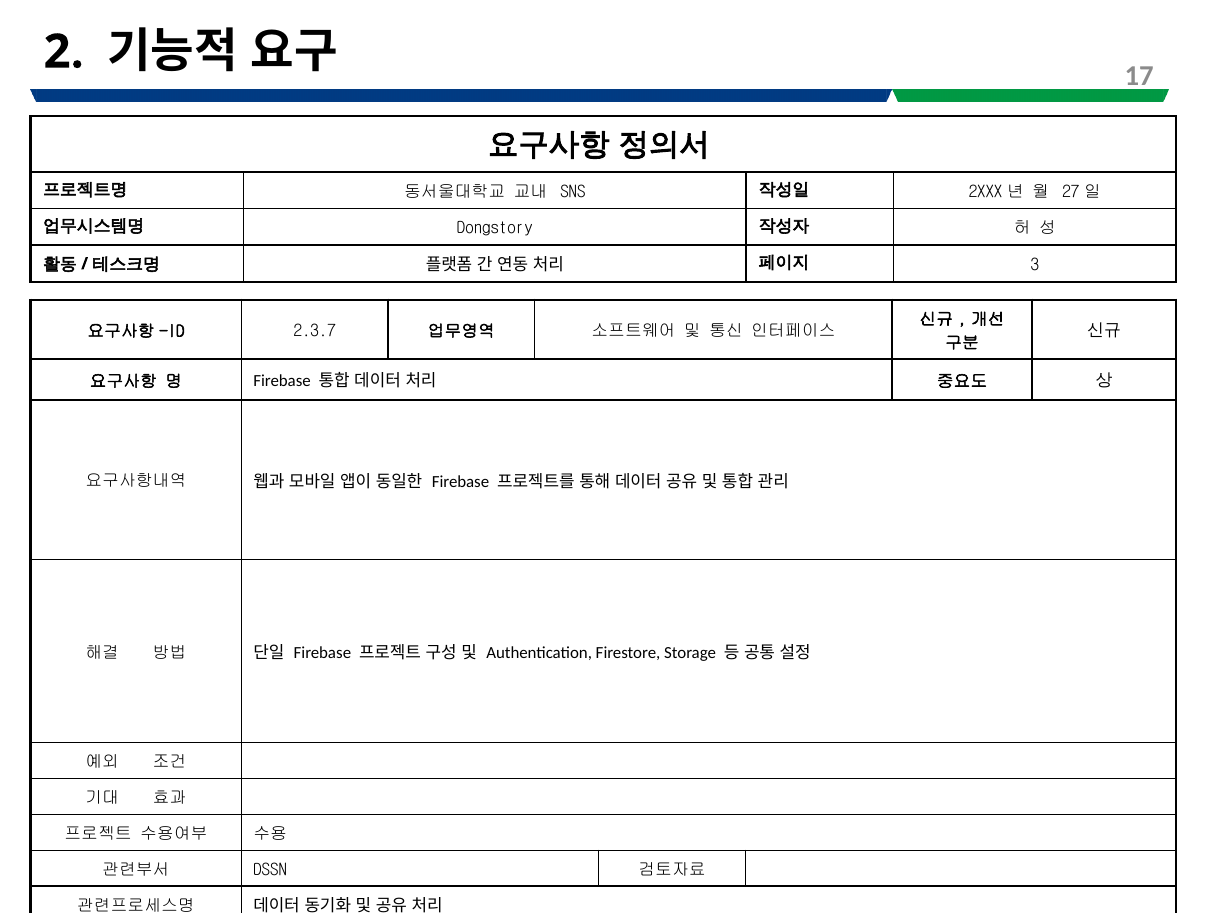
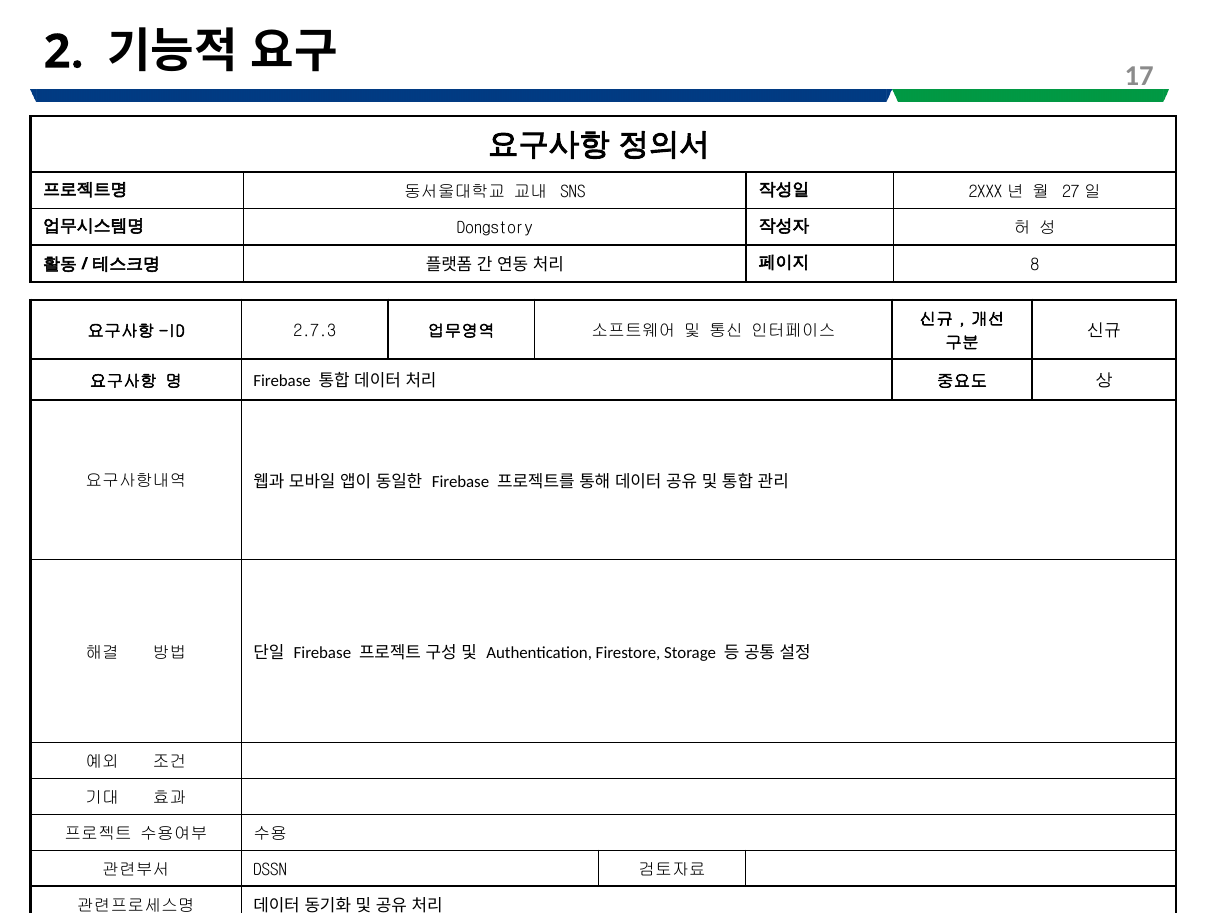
3: 3 -> 8 (1035, 265)
2.3.7: 2.3.7 -> 2.7.3 (315, 331)
